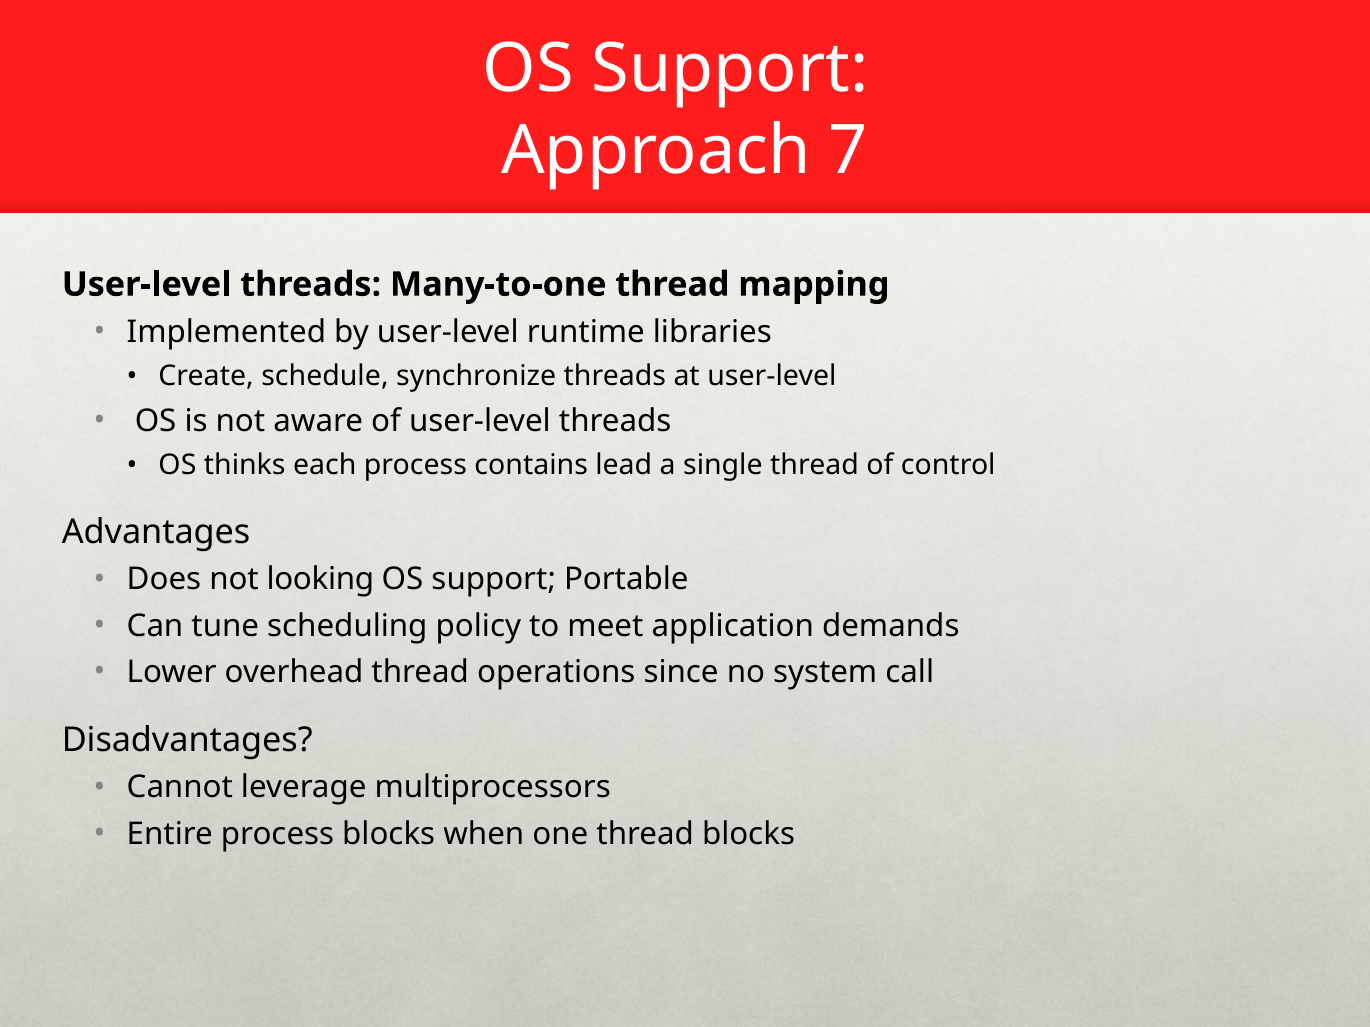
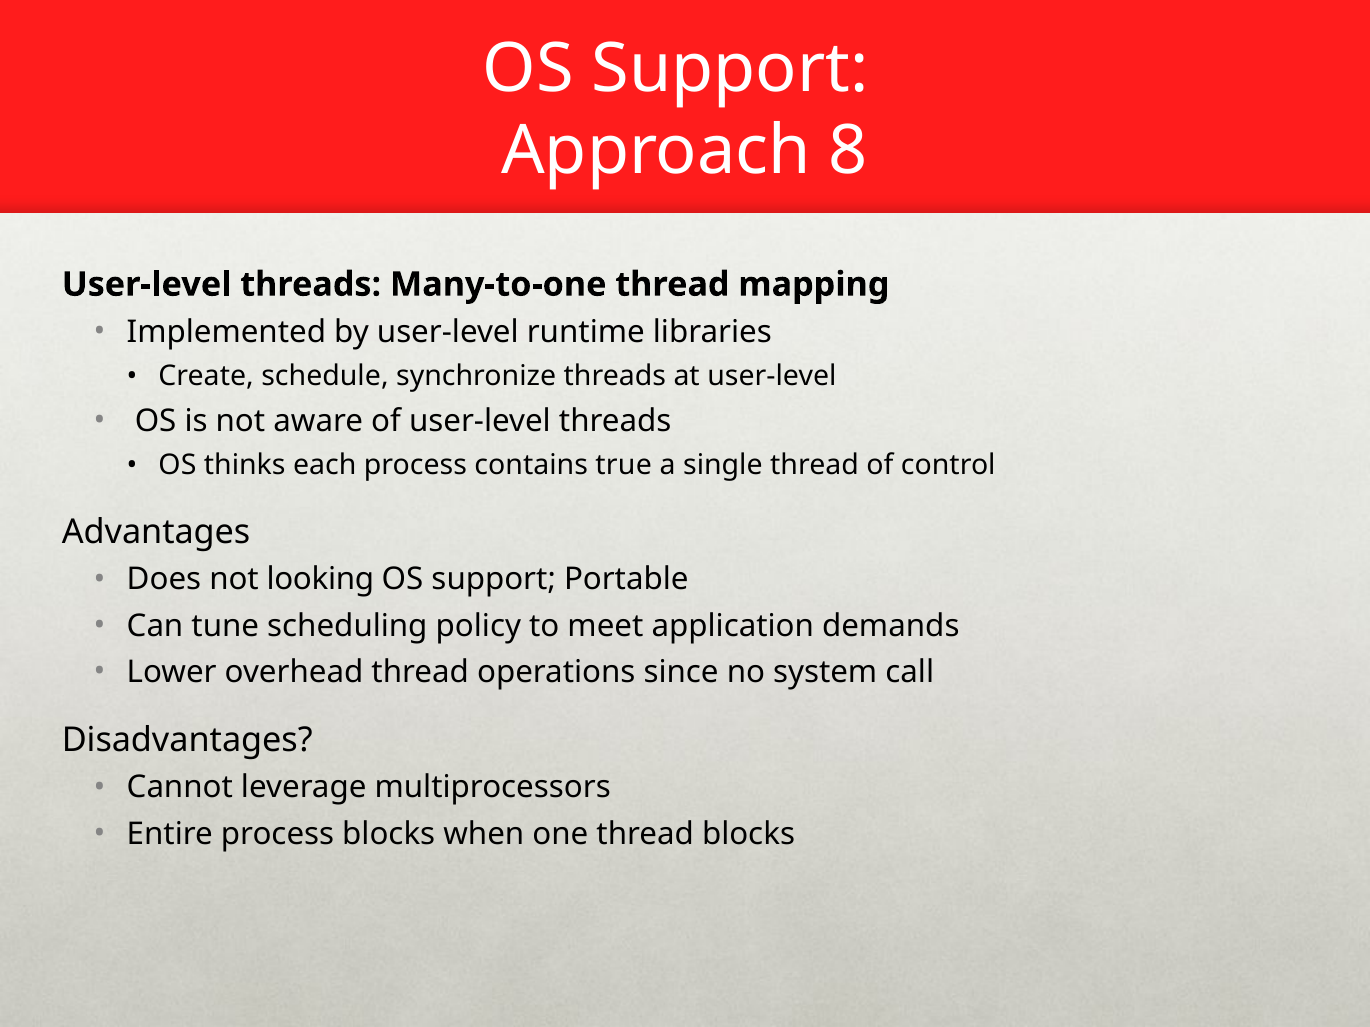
7: 7 -> 8 (848, 151)
lead: lead -> true (624, 466)
